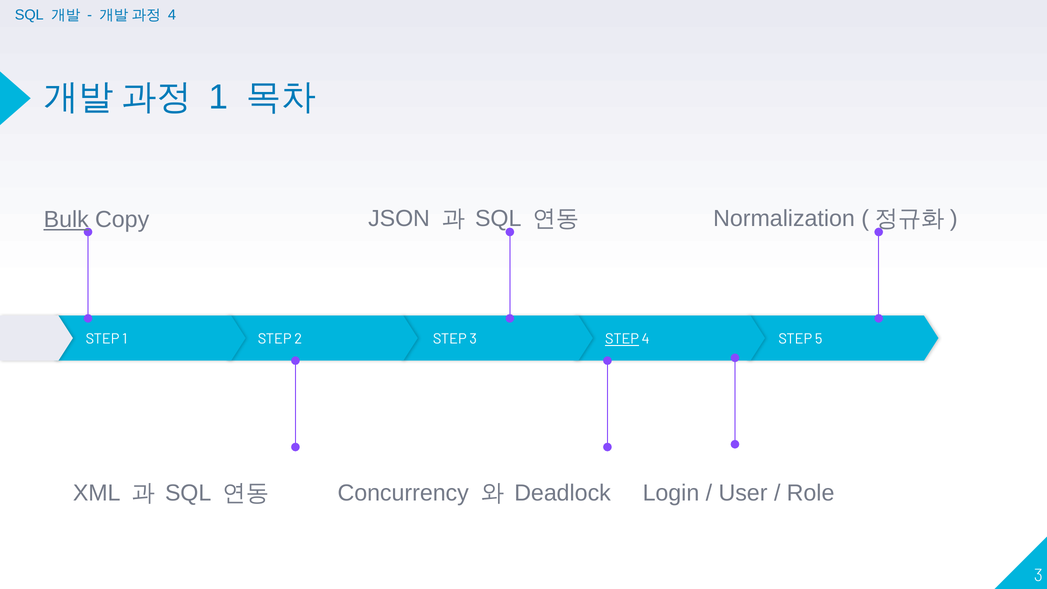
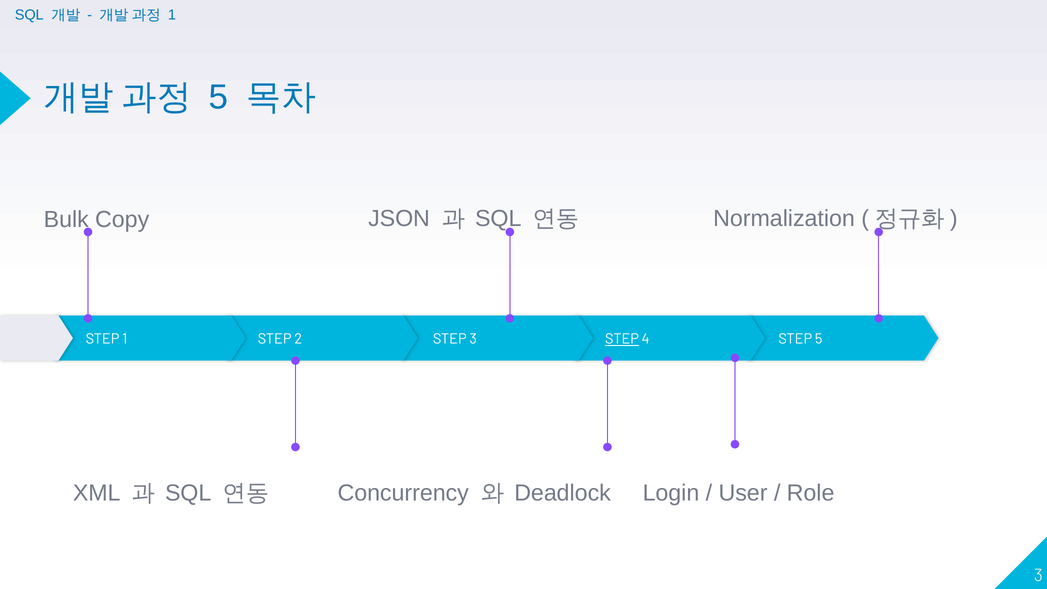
4: 4 -> 1 (172, 15)
1: 1 -> 5 (219, 97)
Bulk underline: present -> none (66, 220)
